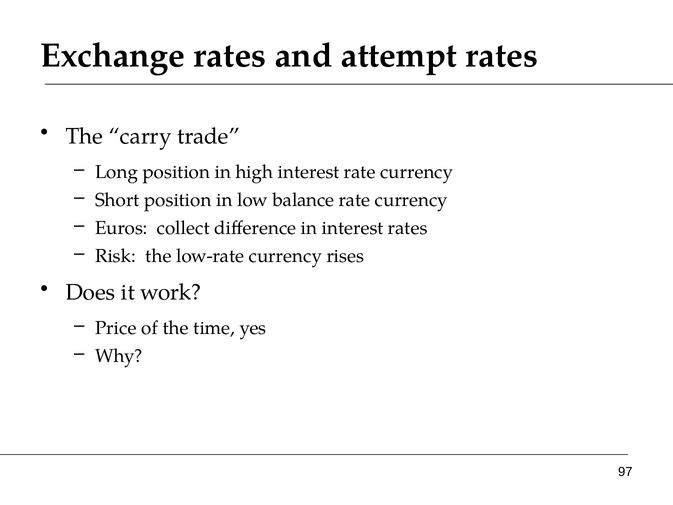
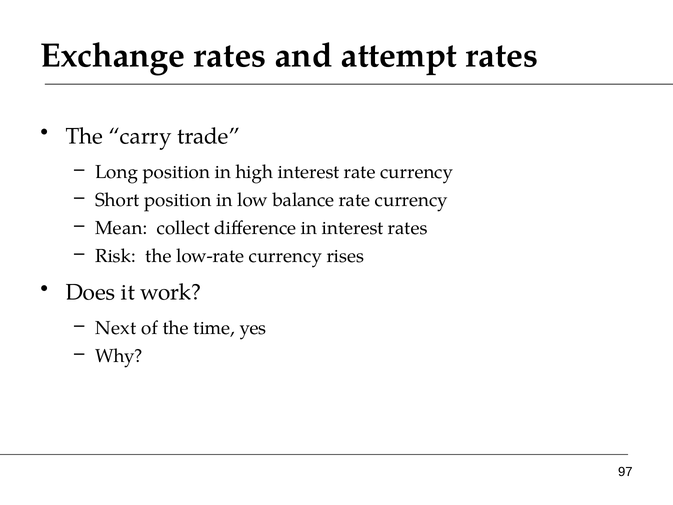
Euros: Euros -> Mean (121, 228)
Price: Price -> Next (116, 328)
